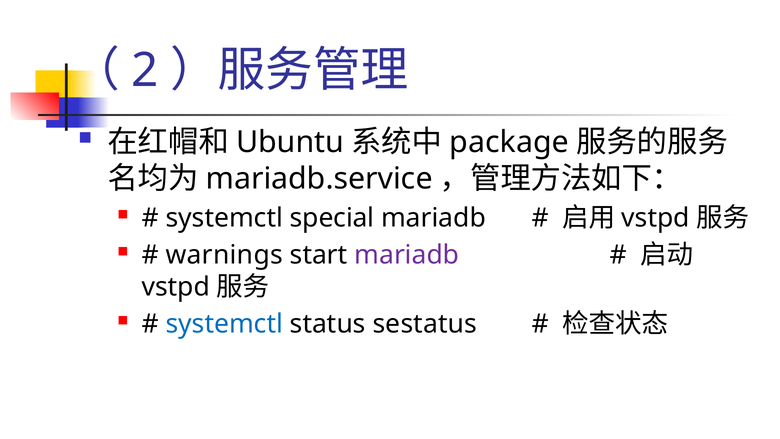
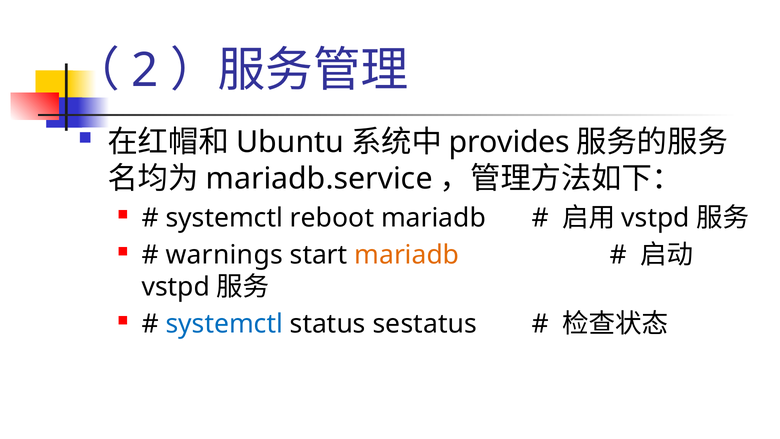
package: package -> provides (509, 142)
special: special -> reboot (332, 218)
mariadb colour: purple -> orange (407, 255)
